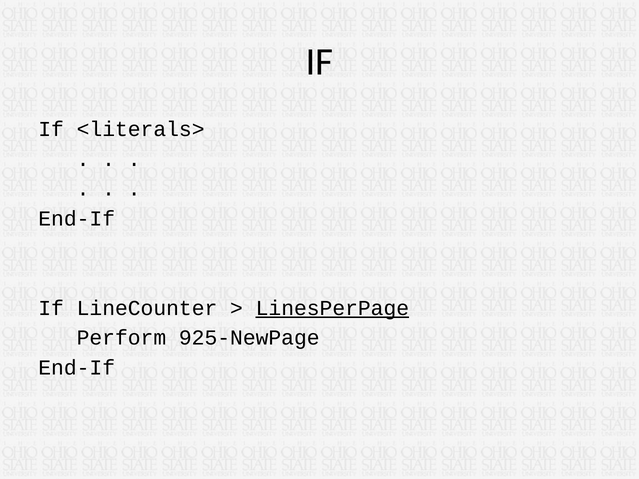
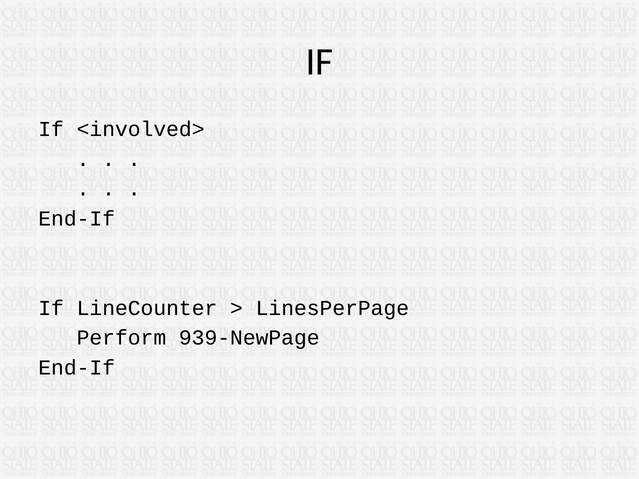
<literals>: <literals> -> <involved> (141, 129)
LinesPerPage underline: present -> none (332, 308)
925-NewPage: 925-NewPage -> 939-NewPage (249, 338)
